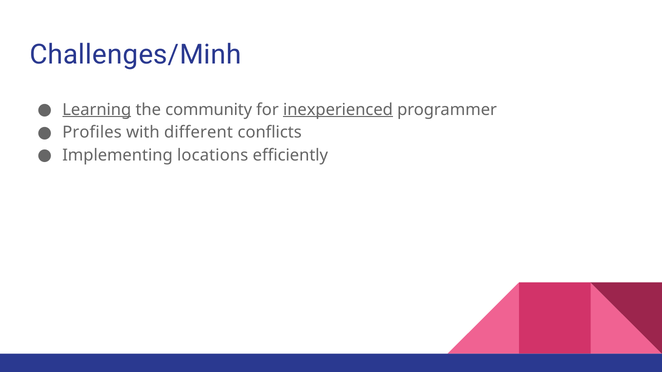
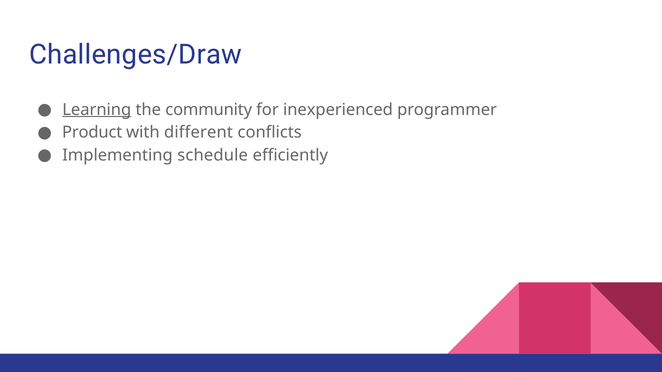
Challenges/Minh: Challenges/Minh -> Challenges/Draw (136, 55)
inexperienced underline: present -> none (338, 110)
Profiles: Profiles -> Product (92, 133)
locations: locations -> schedule (213, 155)
